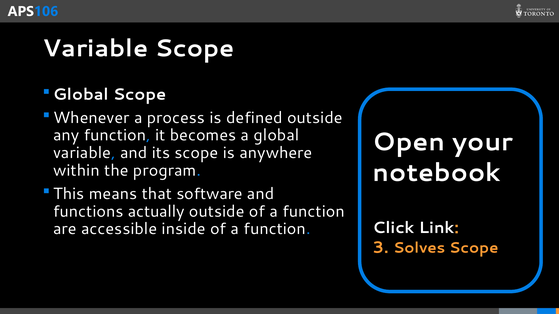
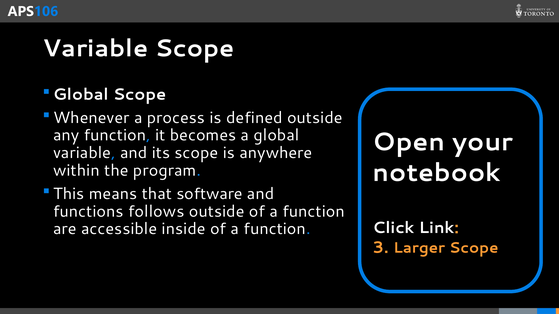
actually: actually -> follows (156, 212)
Solves: Solves -> Larger (419, 248)
